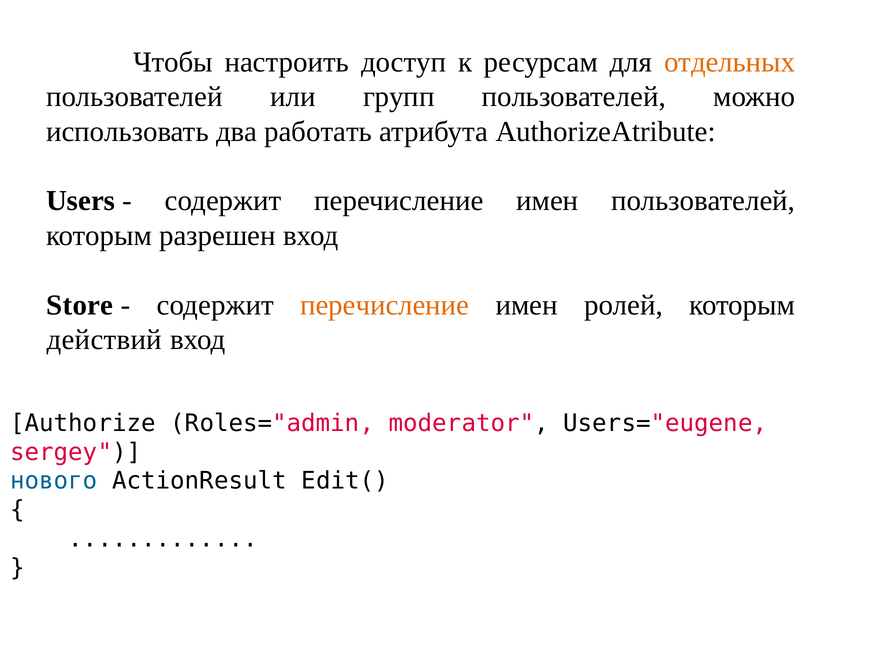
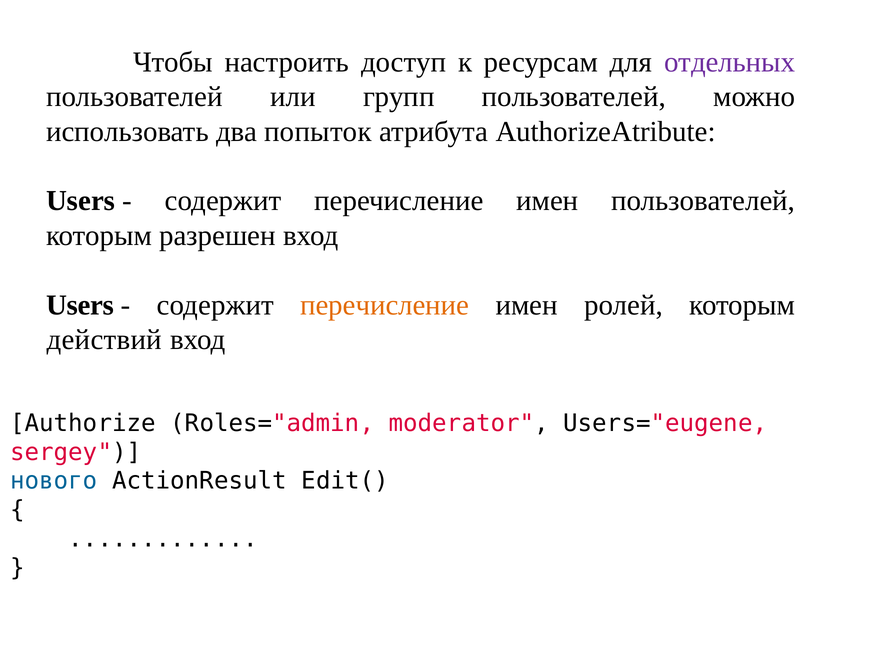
отдельных colour: orange -> purple (730, 62)
работать: работать -> попыток (318, 132)
Store: Store -> Users (80, 305)
